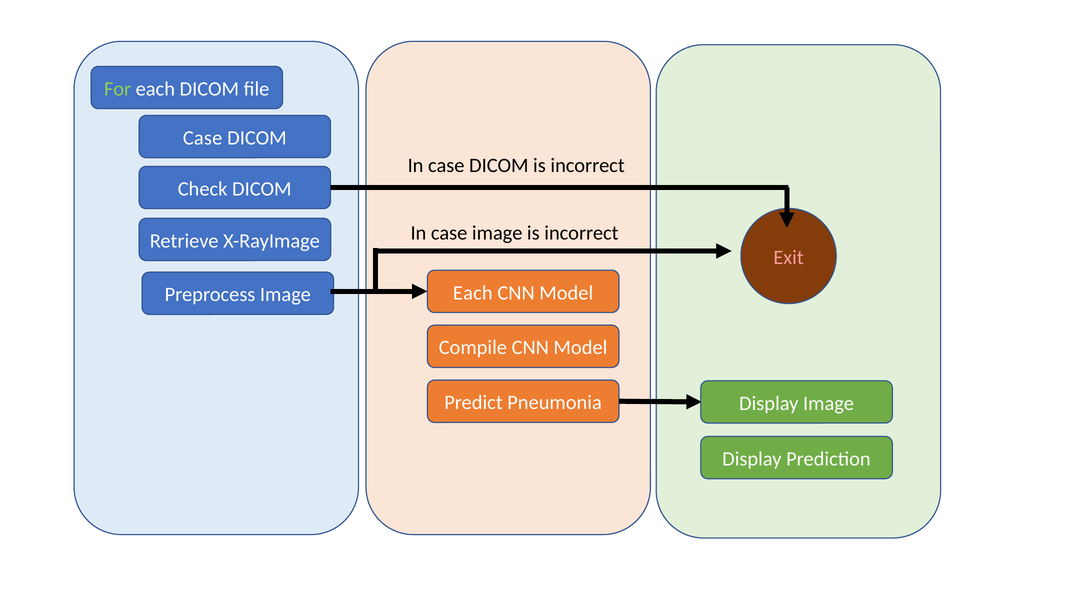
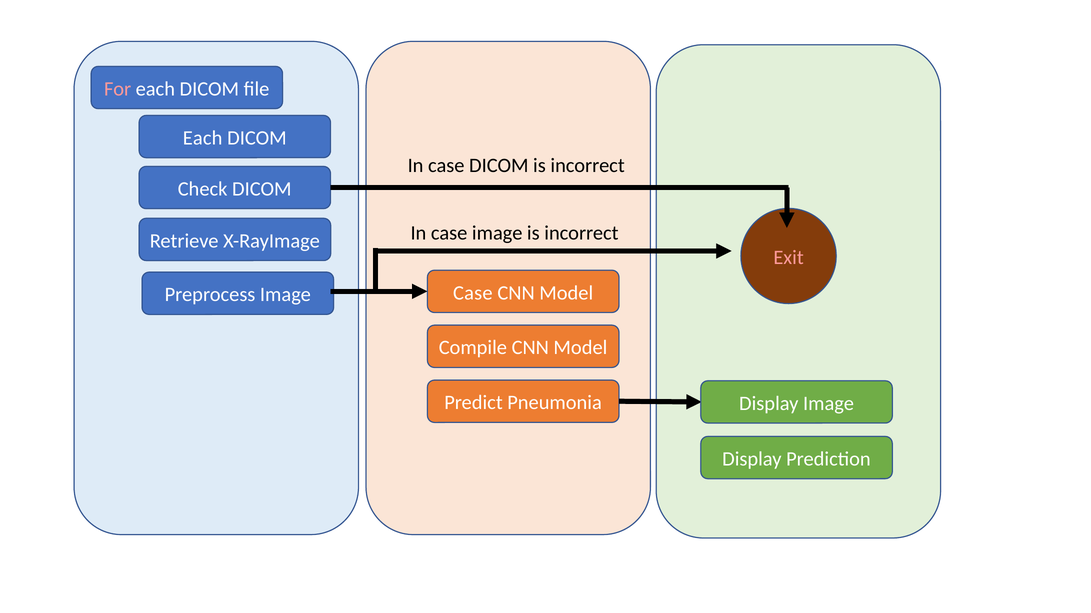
For colour: light green -> pink (118, 89)
Case: Case -> Each (203, 138)
Image Each: Each -> Case (473, 293)
